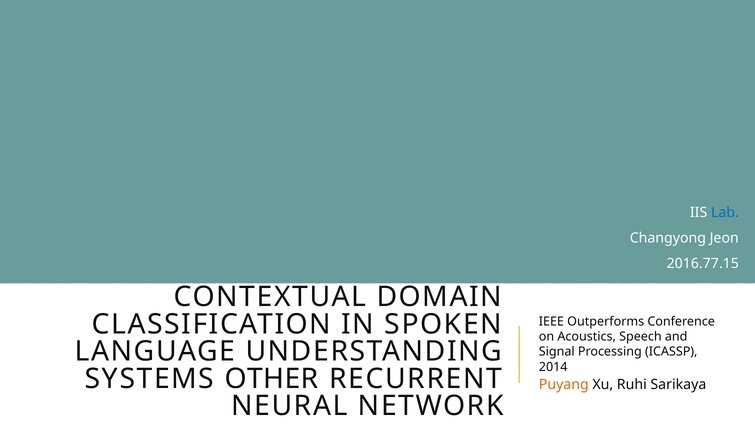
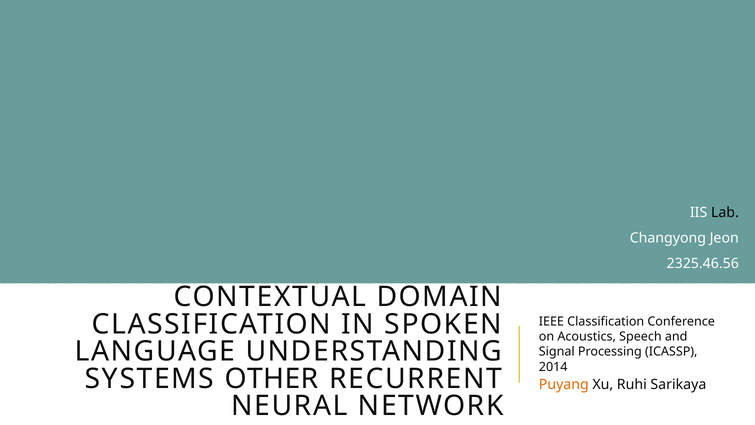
Lab colour: blue -> black (725, 213)
2016.77.15: 2016.77.15 -> 2325.46.56 (703, 264)
IEEE Outperforms: Outperforms -> Classification (606, 321)
